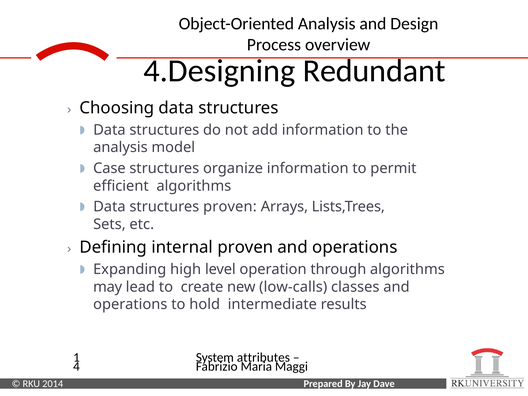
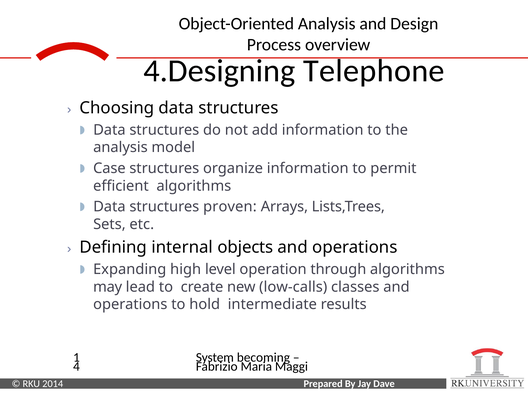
Redundant: Redundant -> Telephone (374, 71)
internal proven: proven -> objects (245, 247)
attributes: attributes -> becoming (263, 357)
